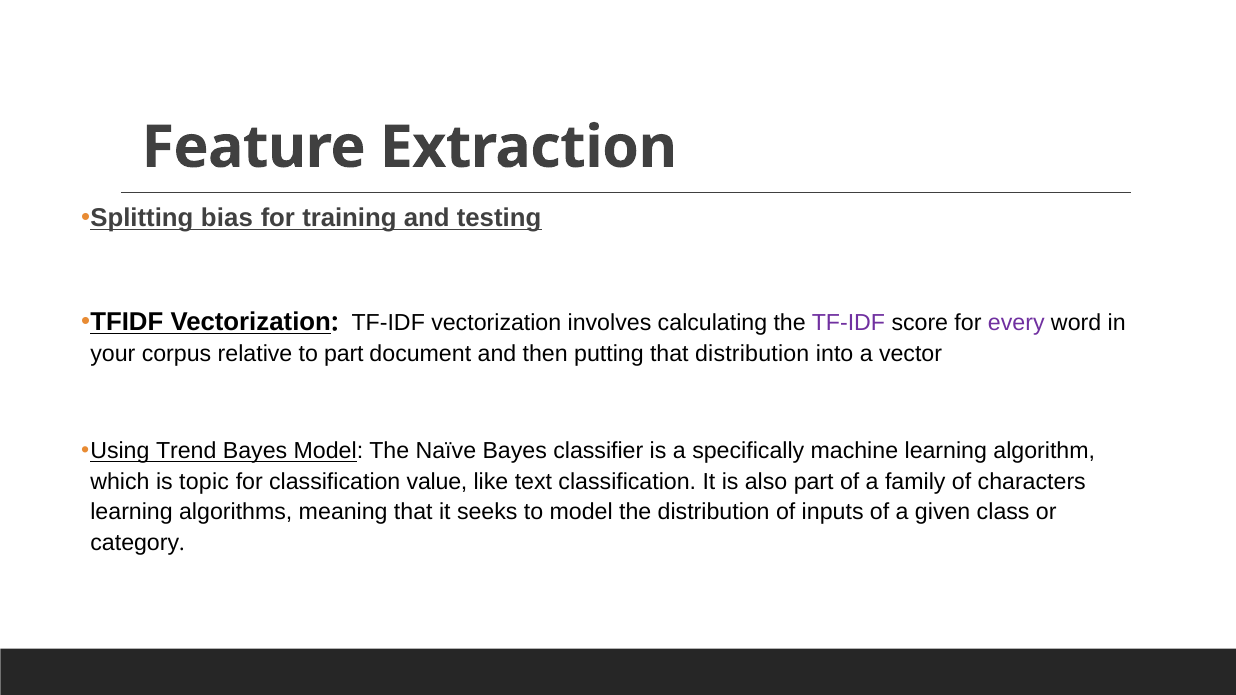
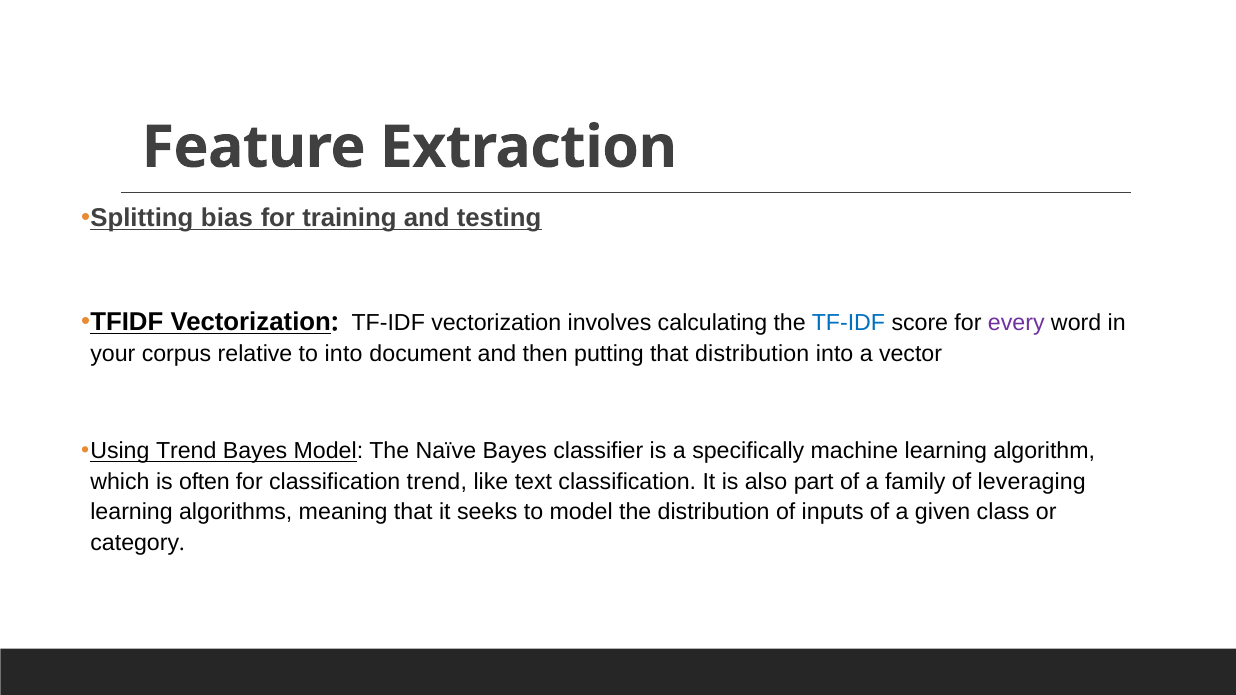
TF-IDF colour: purple -> blue (848, 323)
to part: part -> into (344, 354)
topic: topic -> often (204, 482)
classification value: value -> trend (437, 482)
characters: characters -> leveraging (1032, 482)
